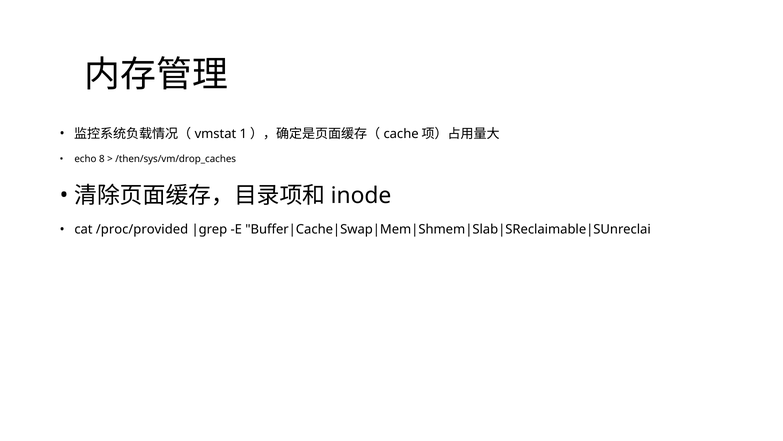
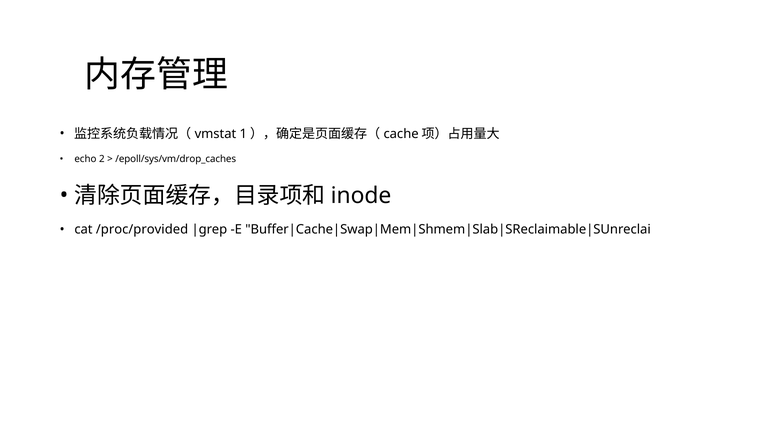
8: 8 -> 2 (102, 159)
/then/sys/vm/drop_caches: /then/sys/vm/drop_caches -> /epoll/sys/vm/drop_caches (176, 159)
